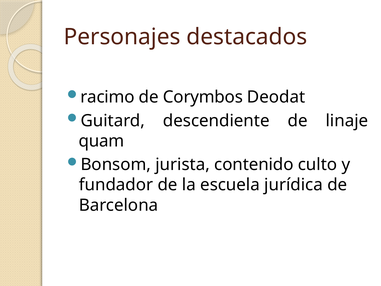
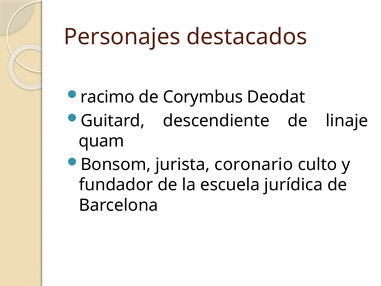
Corymbos: Corymbos -> Corymbus (203, 97)
contenido: contenido -> coronario (254, 164)
